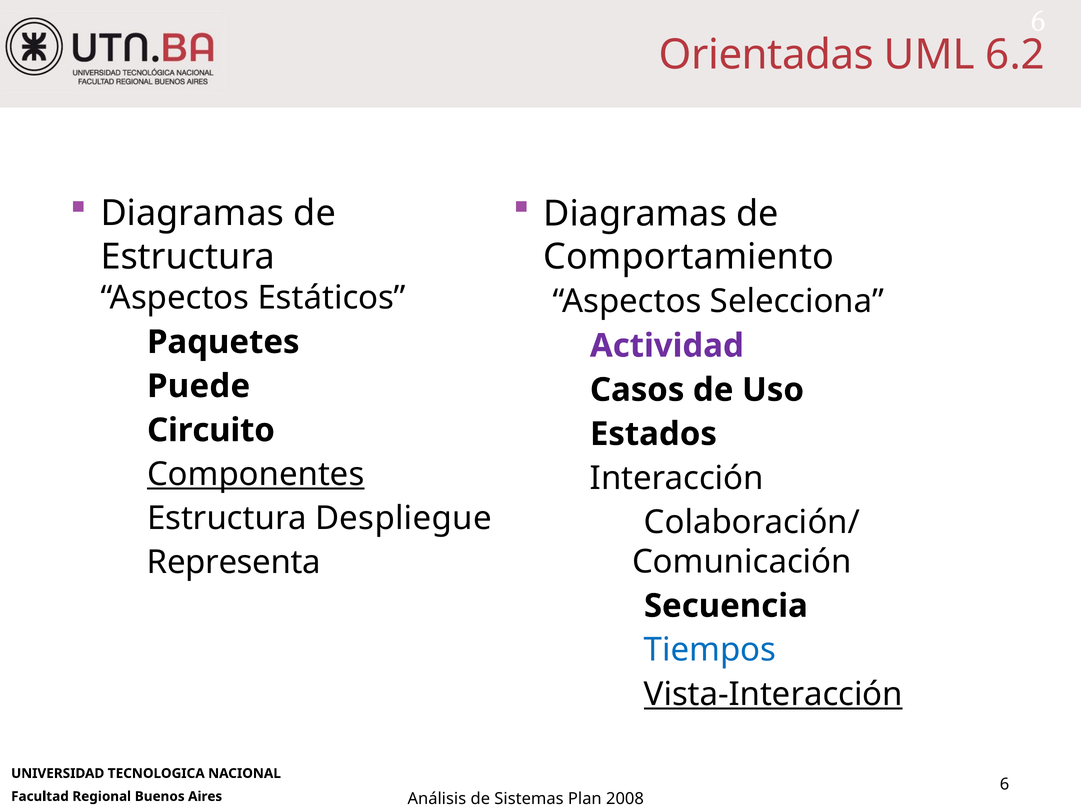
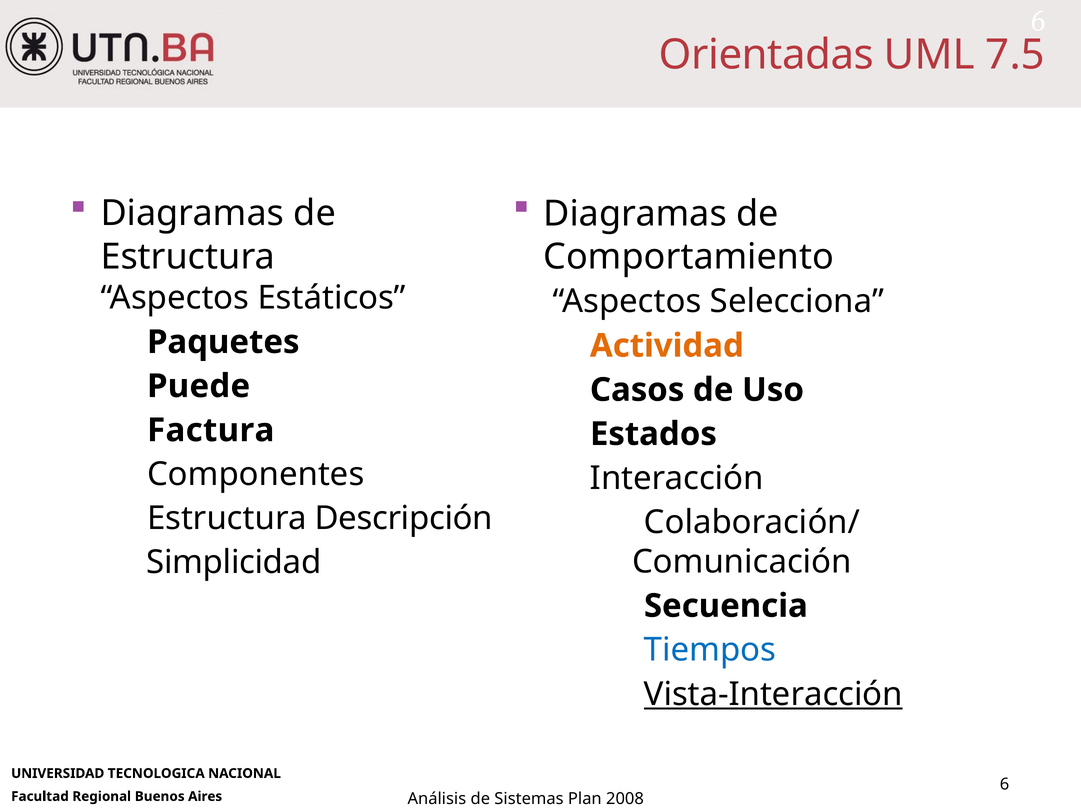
6.2: 6.2 -> 7.5 (1015, 55)
Actividad colour: purple -> orange (667, 346)
Circuito: Circuito -> Factura (211, 430)
Componentes underline: present -> none (256, 474)
Despliegue: Despliegue -> Descripción (404, 518)
Representa: Representa -> Simplicidad (234, 562)
